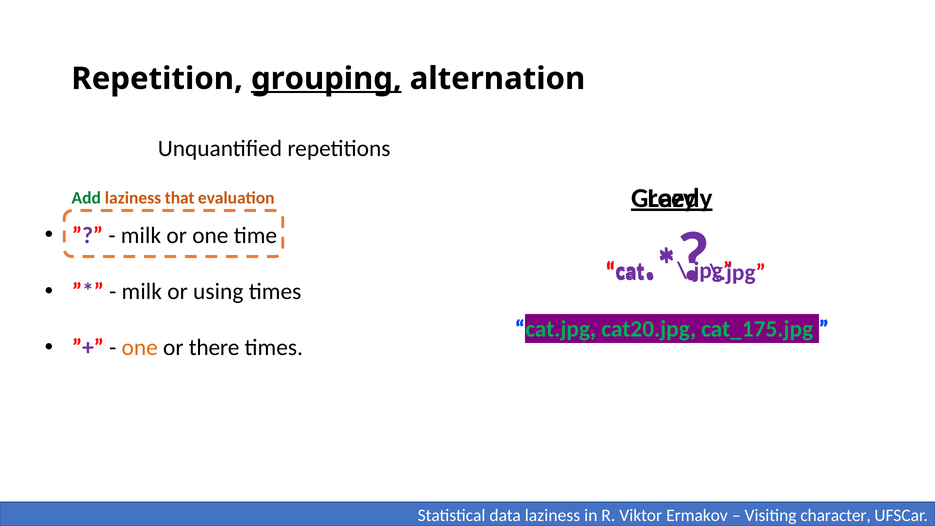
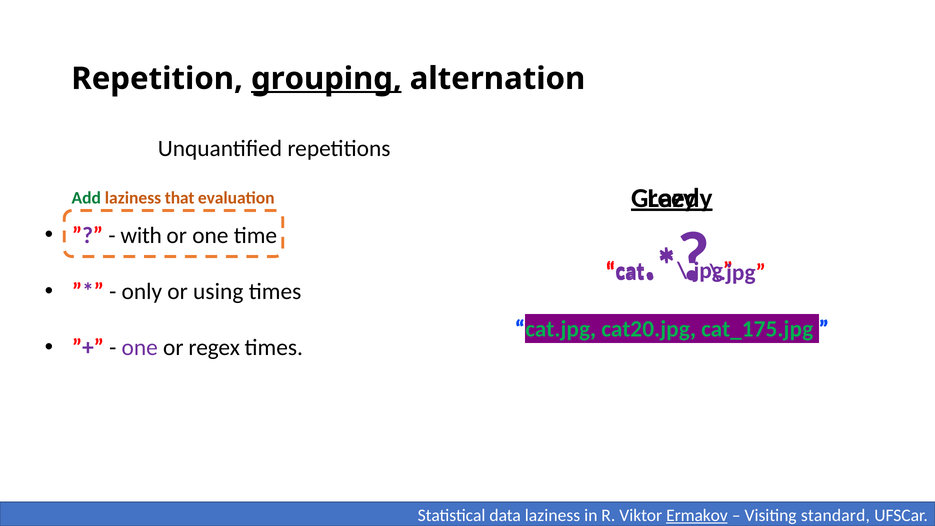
milk: milk -> with (141, 236)
milk: milk -> only (142, 292)
one colour: orange -> purple (140, 348)
there: there -> regex (214, 348)
Ermakov underline: none -> present (697, 515)
character: character -> standard (835, 515)
